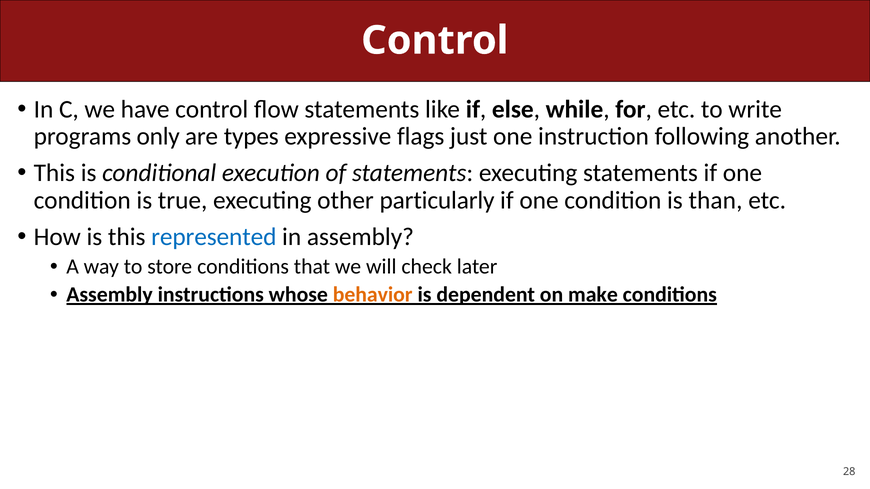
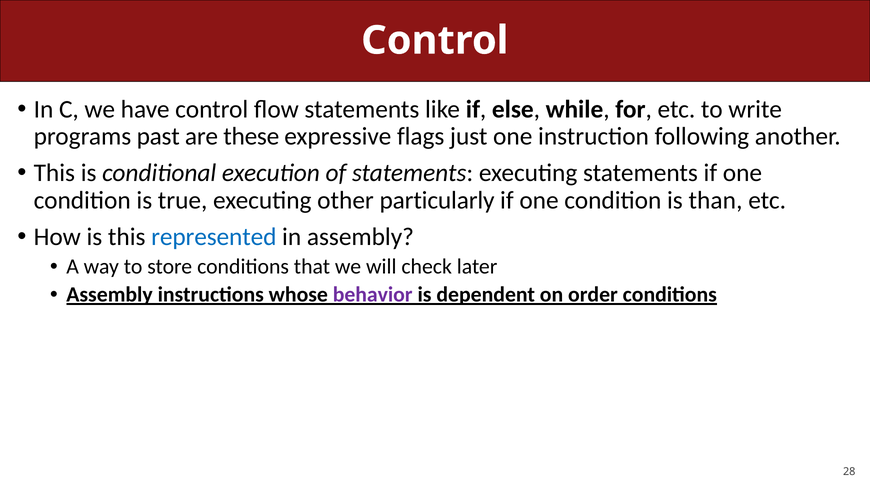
only: only -> past (158, 137)
types: types -> these (251, 137)
behavior colour: orange -> purple (373, 295)
make: make -> order (593, 295)
